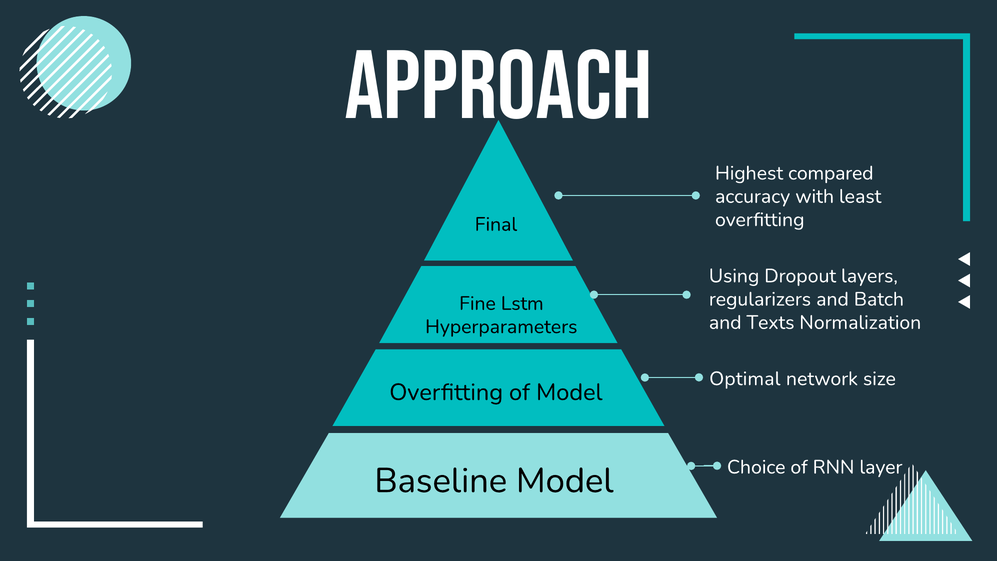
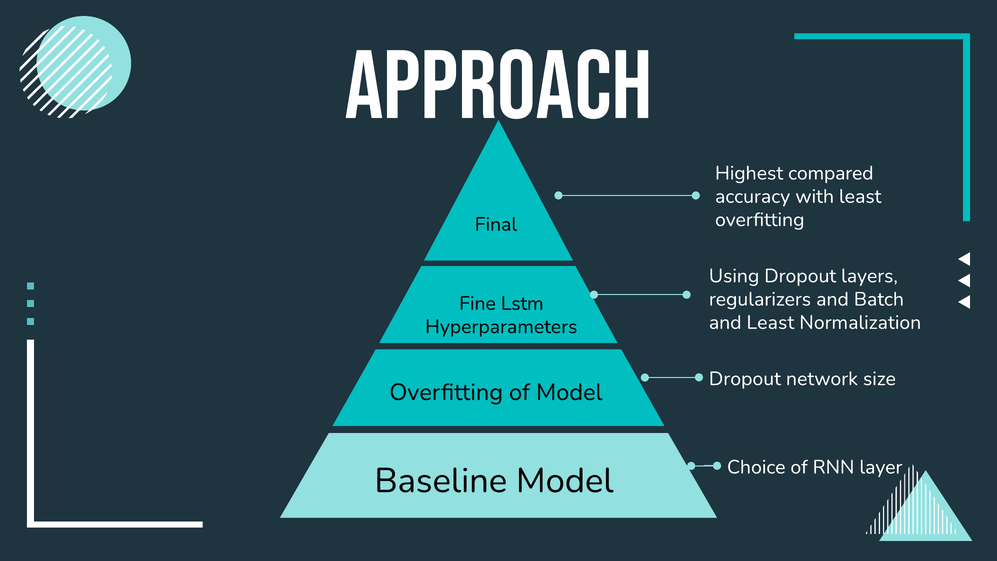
and Texts: Texts -> Least (770, 322)
Optimal: Optimal -> Dropout (745, 379)
